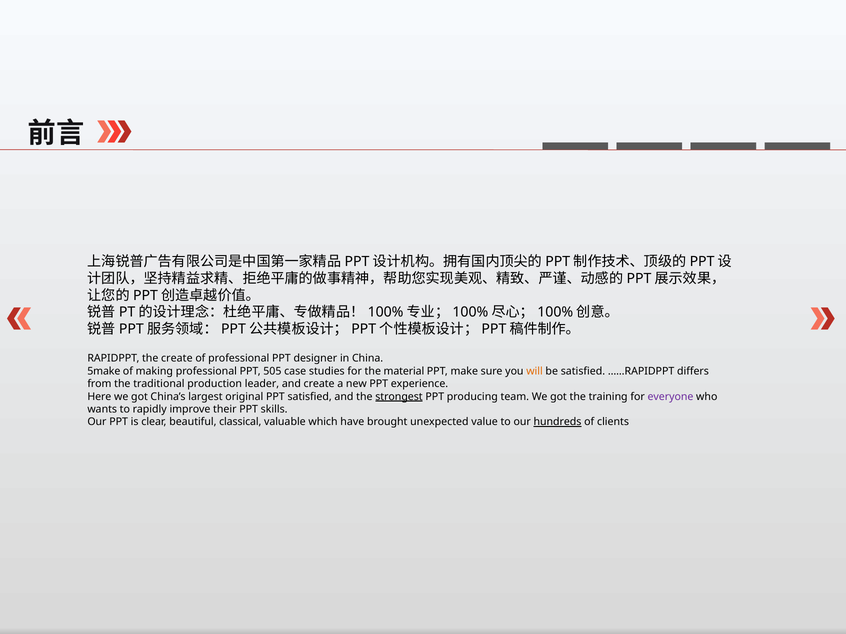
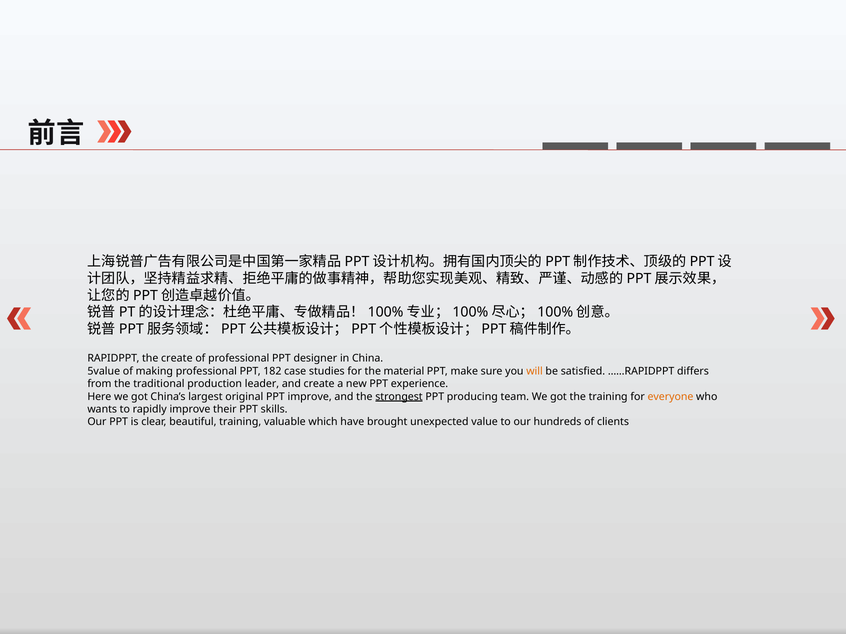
5make: 5make -> 5value (104, 371)
505: 505 -> 182 (272, 371)
PPT satisfied: satisfied -> improve (310, 397)
everyone colour: purple -> orange (670, 397)
beautiful classical: classical -> training (240, 422)
hundreds underline: present -> none (557, 422)
